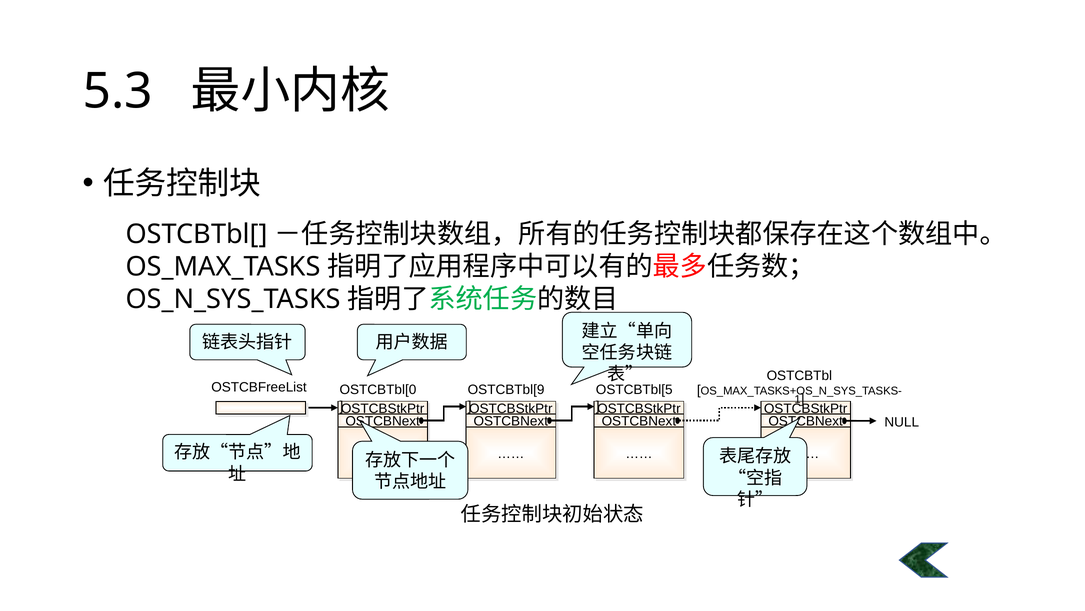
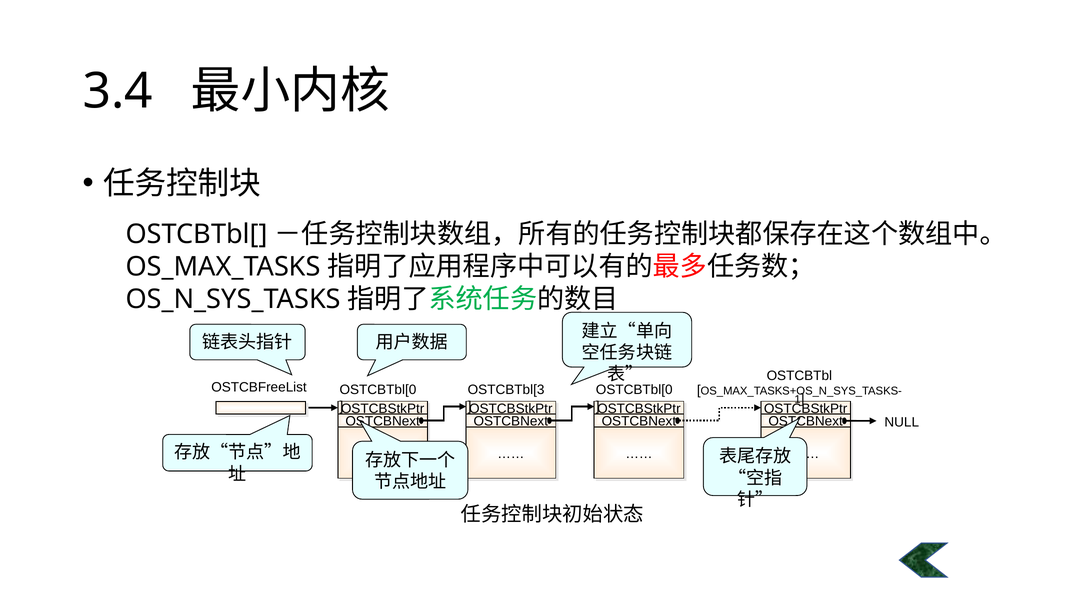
5.3: 5.3 -> 3.4 (118, 91)
OSTCBTbl[9: OSTCBTbl[9 -> OSTCBTbl[3 (506, 389)
OSTCBTbl[5: OSTCBTbl[5 -> OSTCBTbl[0 (634, 389)
